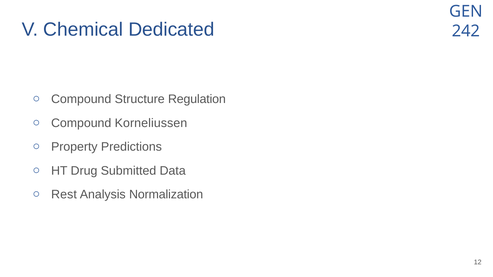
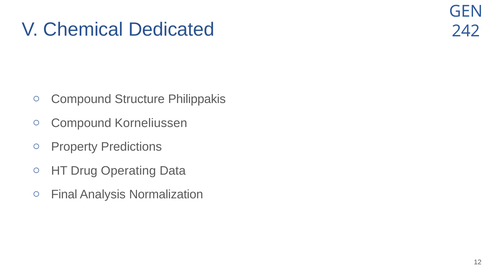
Regulation: Regulation -> Philippakis (197, 99)
Submitted: Submitted -> Operating (128, 171)
Rest: Rest -> Final (64, 195)
